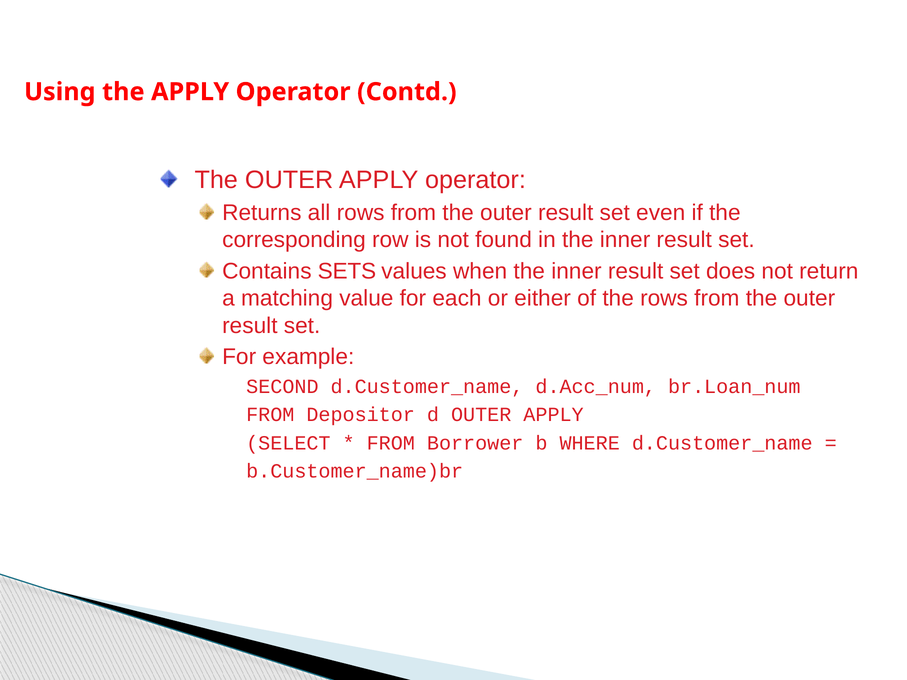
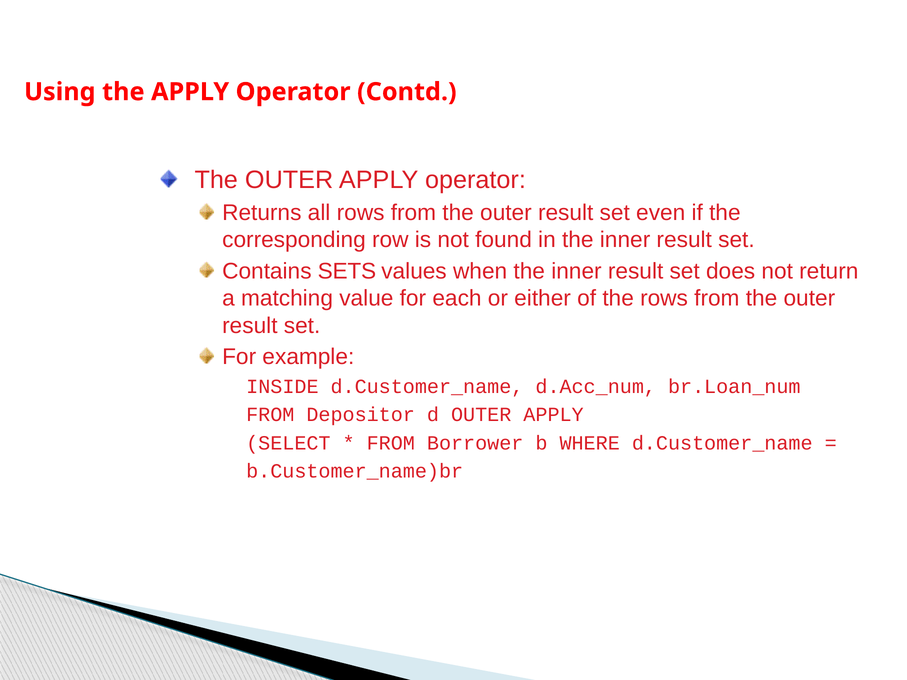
SECOND: SECOND -> INSIDE (282, 387)
